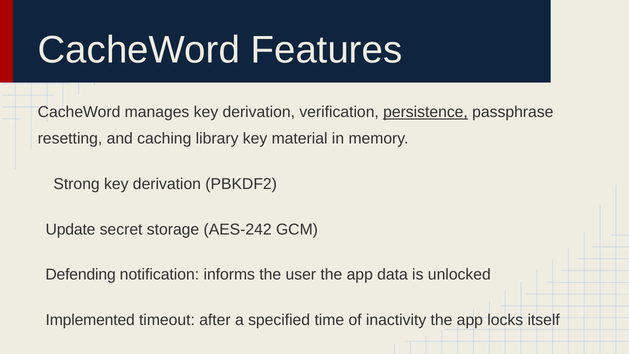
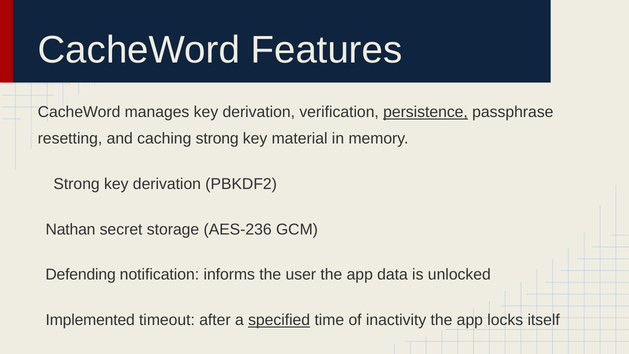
caching library: library -> strong (217, 138)
Update: Update -> Nathan (71, 229)
AES-242: AES-242 -> AES-236 (238, 229)
specified underline: none -> present (279, 320)
